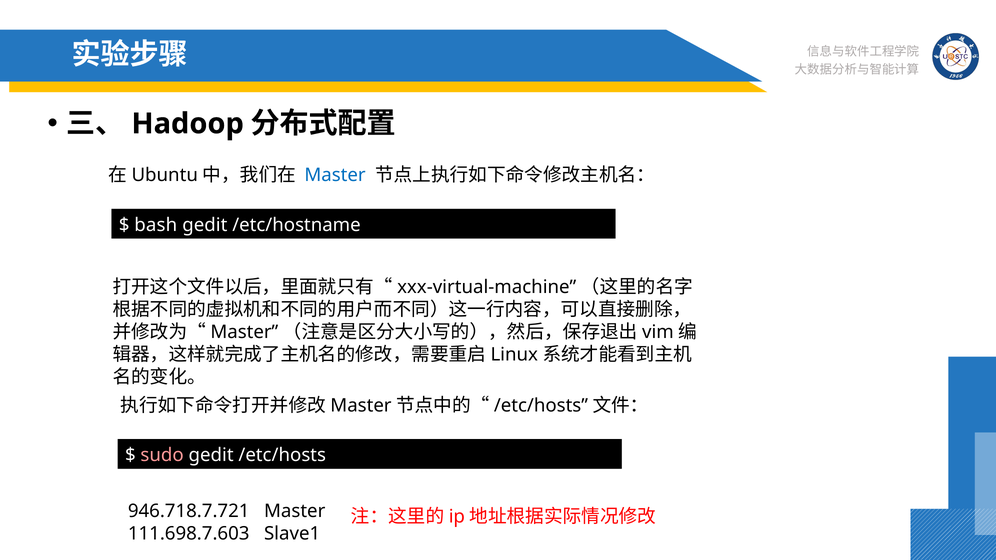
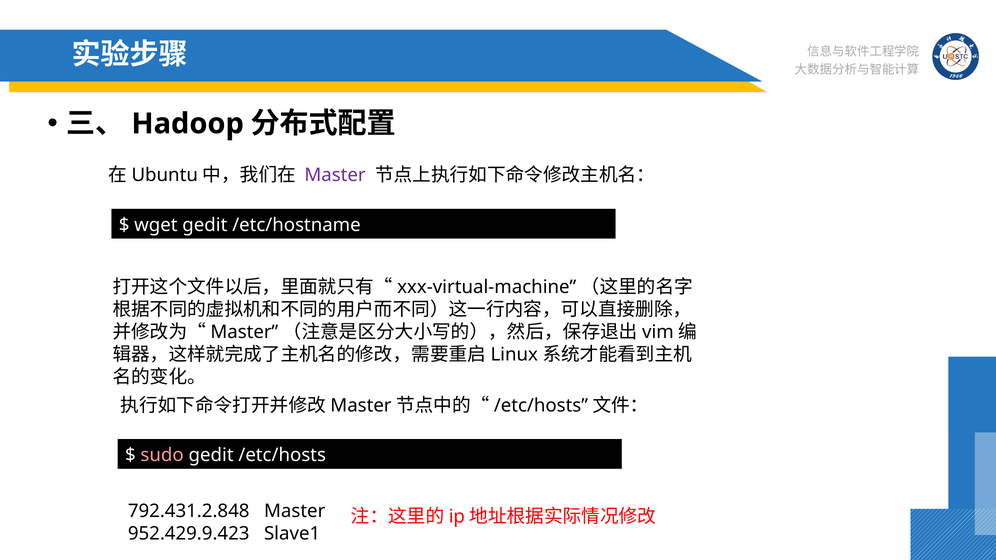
Master colour: blue -> purple (335, 175)
bash: bash -> wget (156, 225)
946.718.7.721: 946.718.7.721 -> 792.431.2.848 (189, 511)
111.698.7.603: 111.698.7.603 -> 952.429.9.423 (189, 534)
